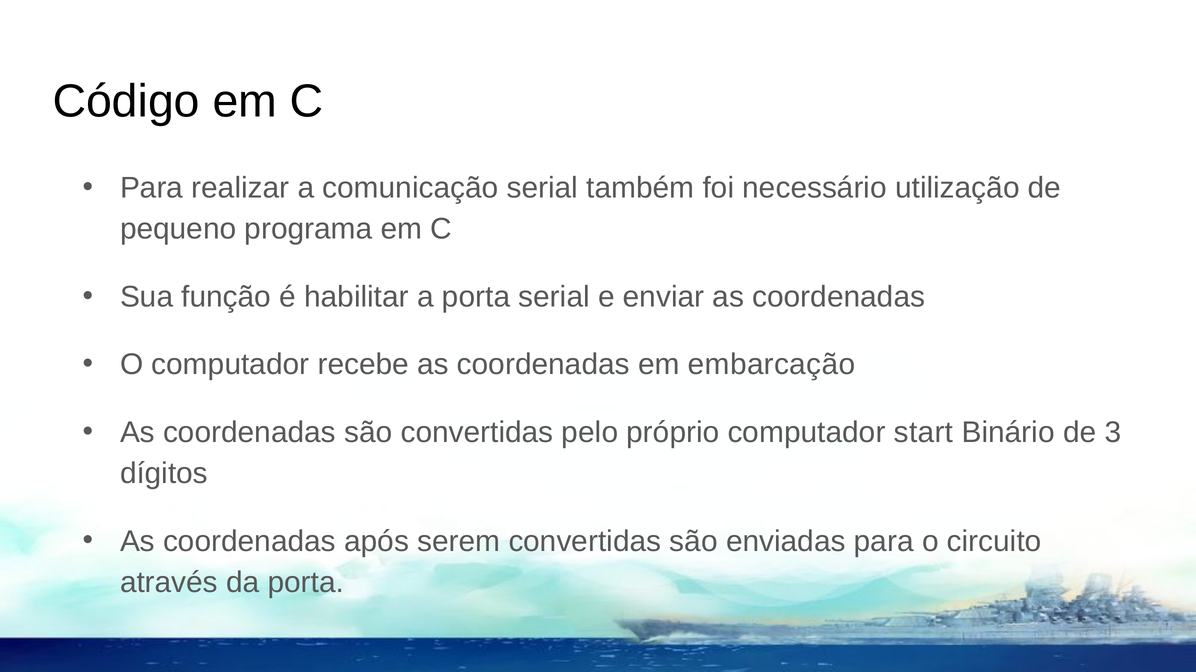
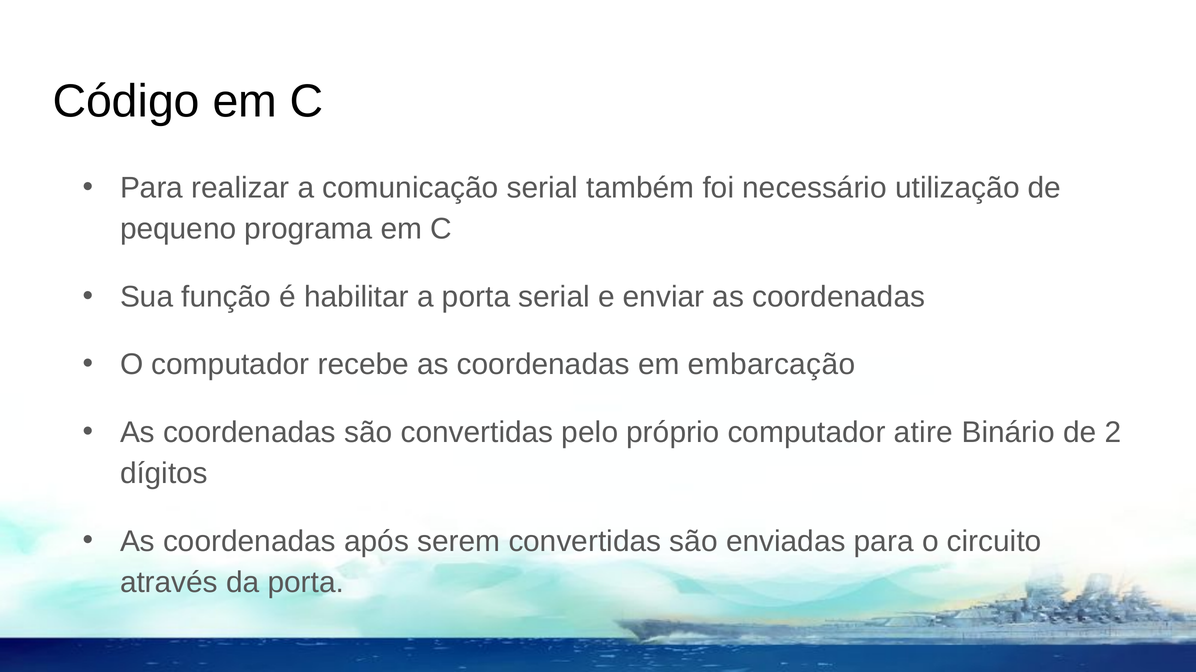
start: start -> atire (923, 433)
3: 3 -> 2 (1113, 433)
